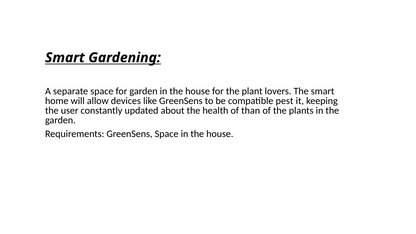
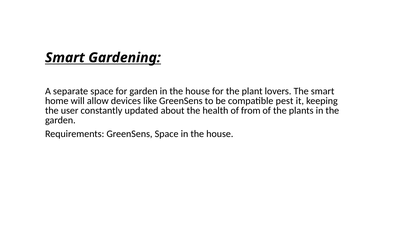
than: than -> from (251, 111)
